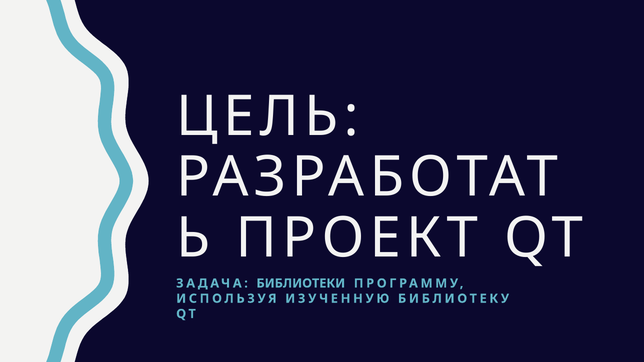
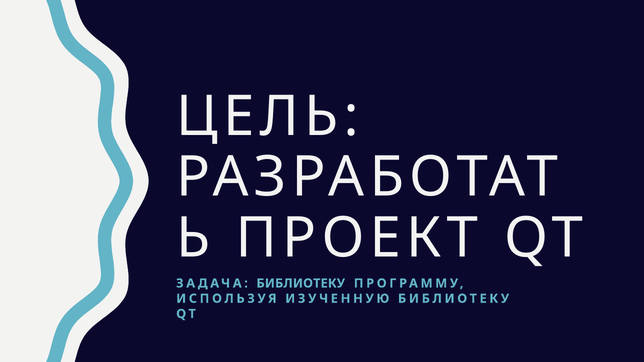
ЗАДАЧА БИБЛИОТЕКИ: БИБЛИОТЕКИ -> БИБЛИОТЕКУ (301, 284)
